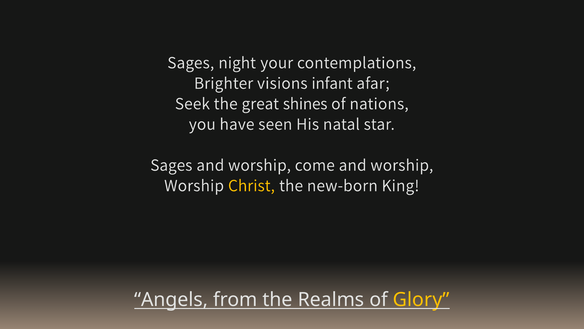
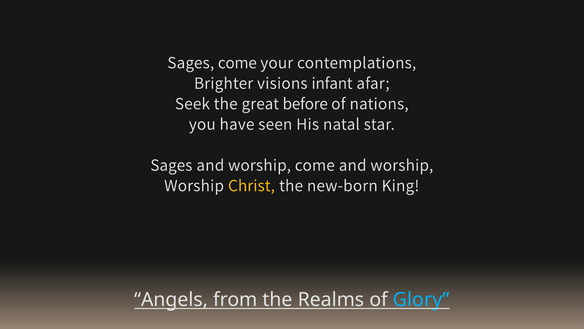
Sages night: night -> come (237, 63)
shines: shines -> before (305, 103)
Glory colour: yellow -> light blue (421, 299)
